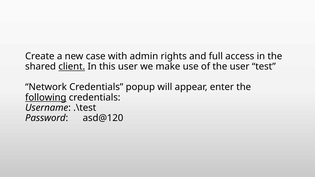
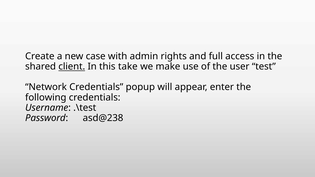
this user: user -> take (128, 67)
following underline: present -> none (46, 97)
asd@120: asd@120 -> asd@238 (103, 118)
